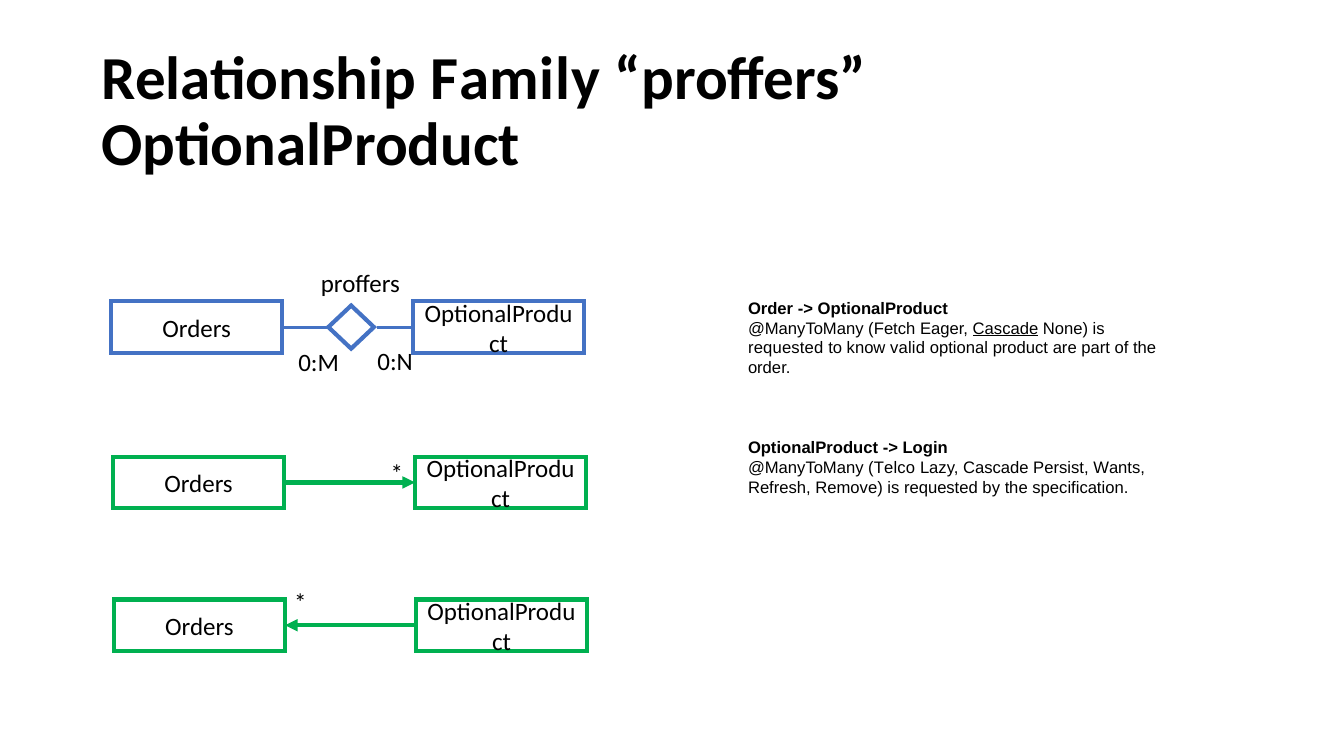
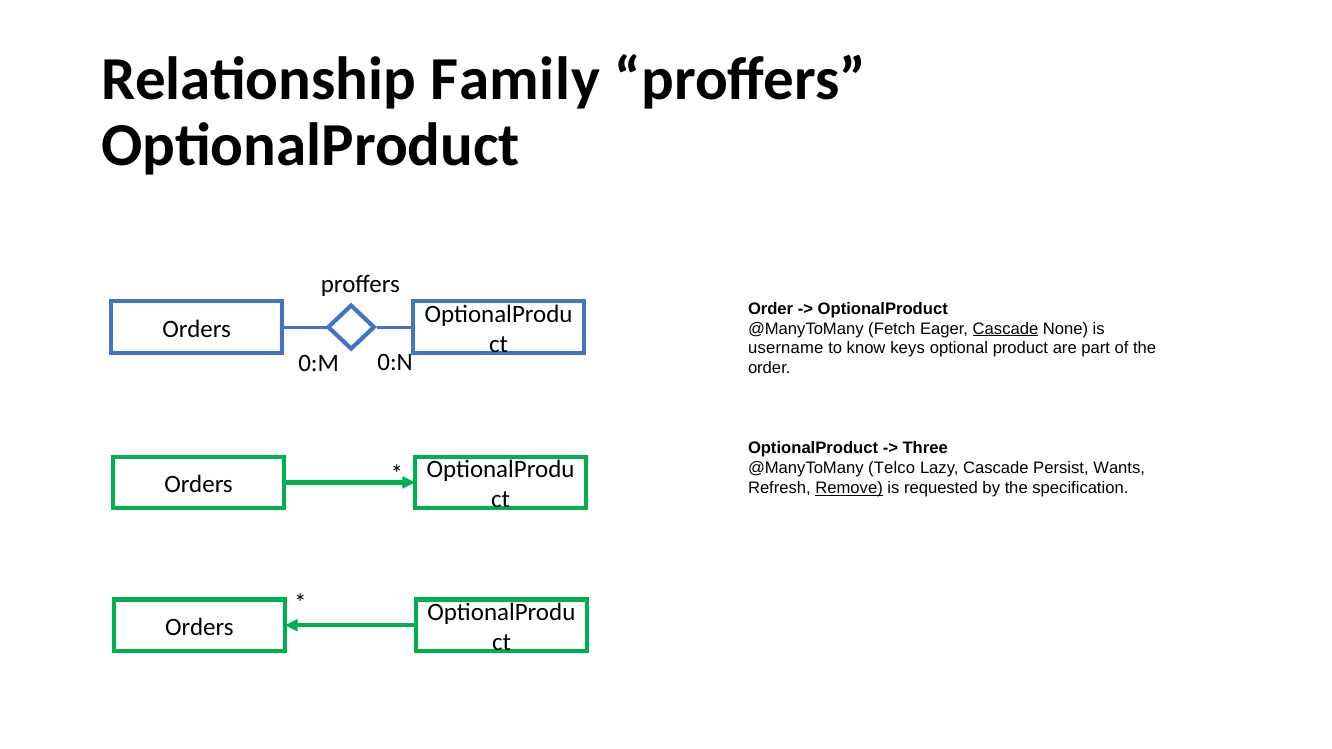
requested: requested -> username (786, 349)
valid: valid -> keys (908, 349)
Login: Login -> Three (925, 448)
Remove underline: none -> present (849, 488)
